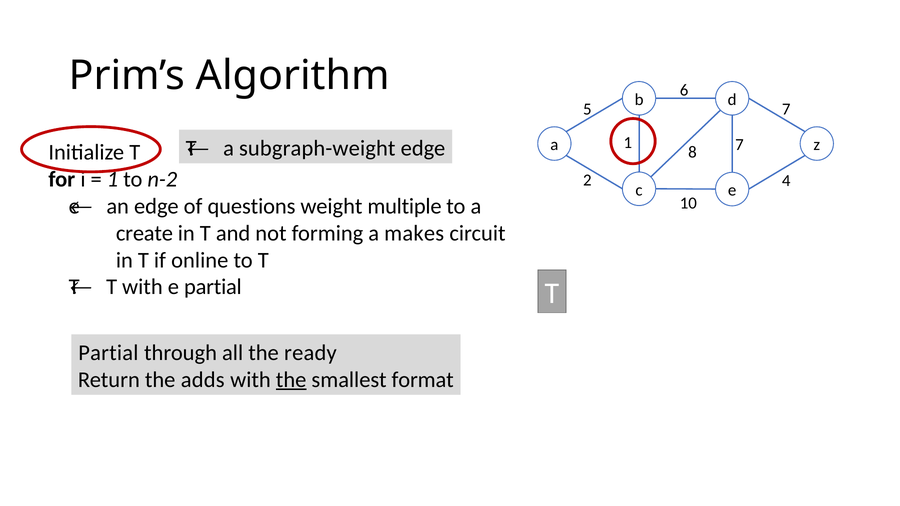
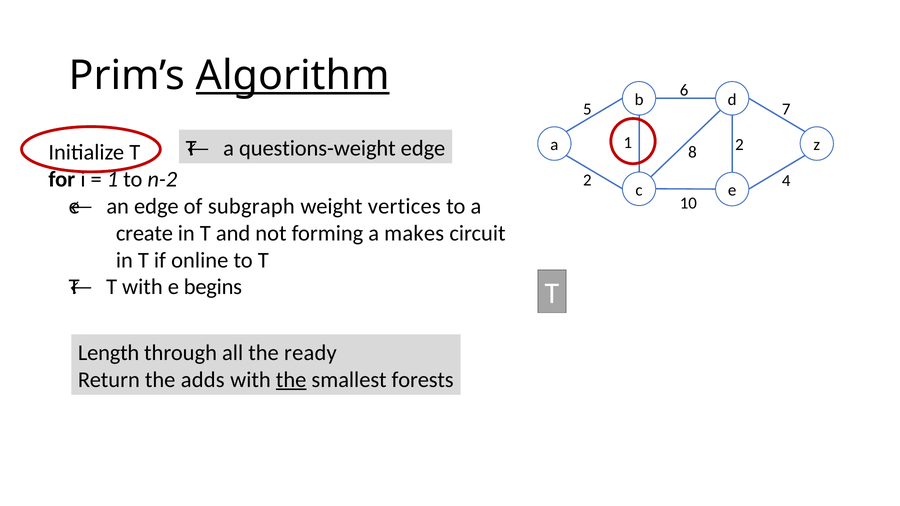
Algorithm underline: none -> present (293, 76)
subgraph-weight: subgraph-weight -> questions-weight (317, 148)
8 7: 7 -> 2 (739, 145)
questions: questions -> subgraph (251, 206)
multiple: multiple -> vertices (404, 206)
e partial: partial -> begins (213, 287)
Partial: Partial -> Length (109, 353)
format: format -> forests (423, 380)
